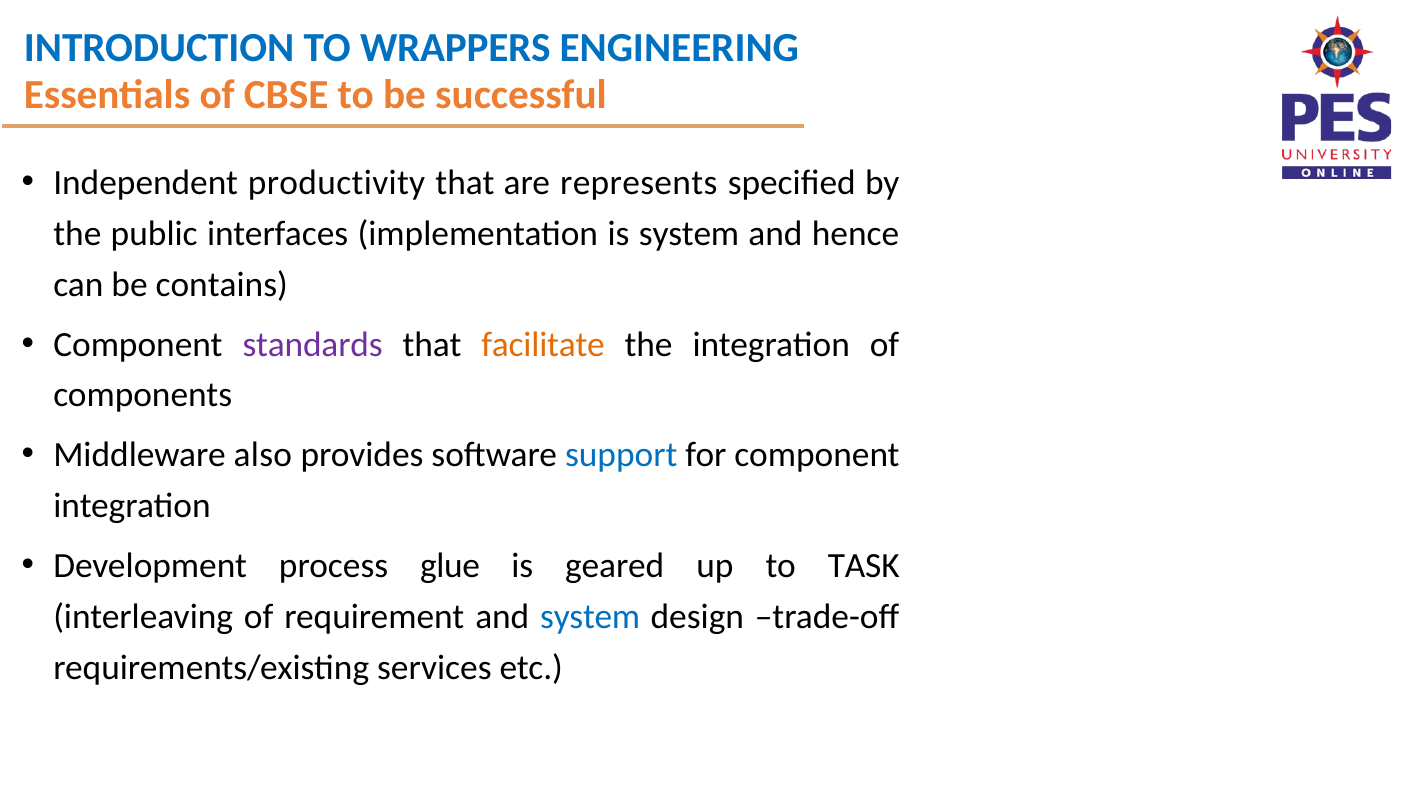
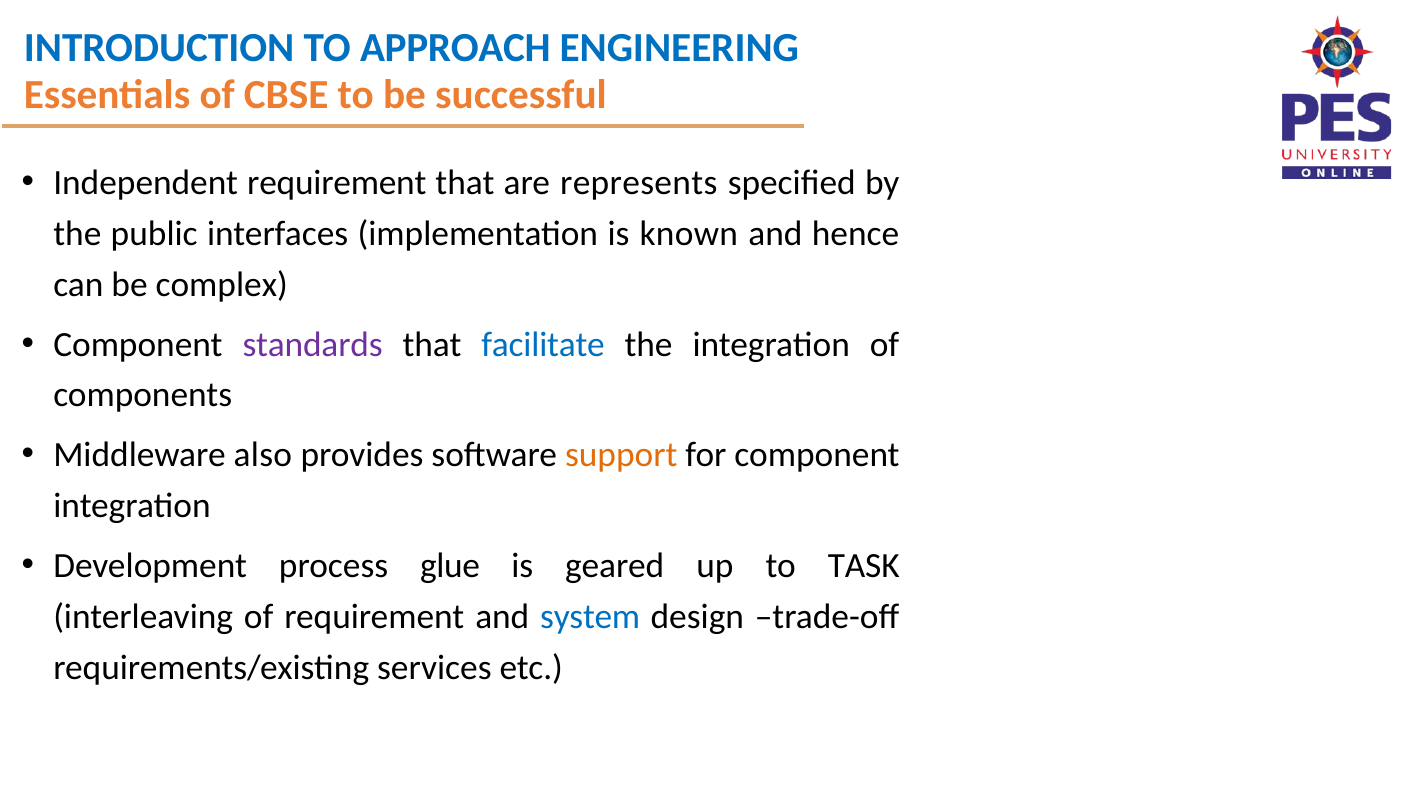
WRAPPERS: WRAPPERS -> APPROACH (455, 47)
Independent productivity: productivity -> requirement (337, 183)
is system: system -> known (689, 234)
contains: contains -> complex (222, 285)
facilitate colour: orange -> blue (543, 344)
support colour: blue -> orange (621, 455)
